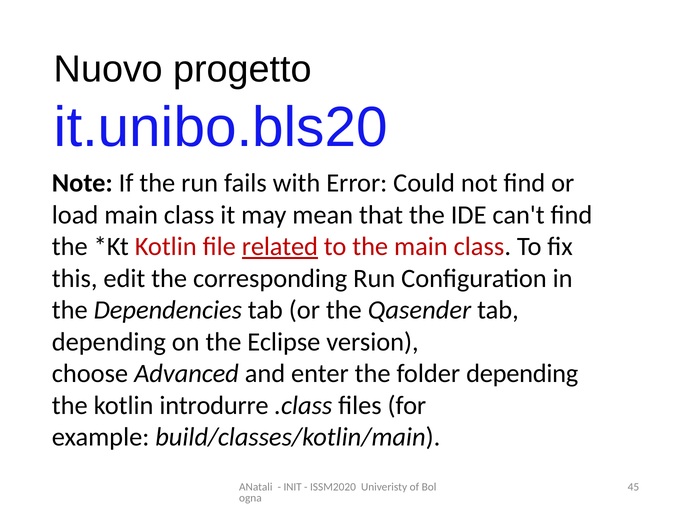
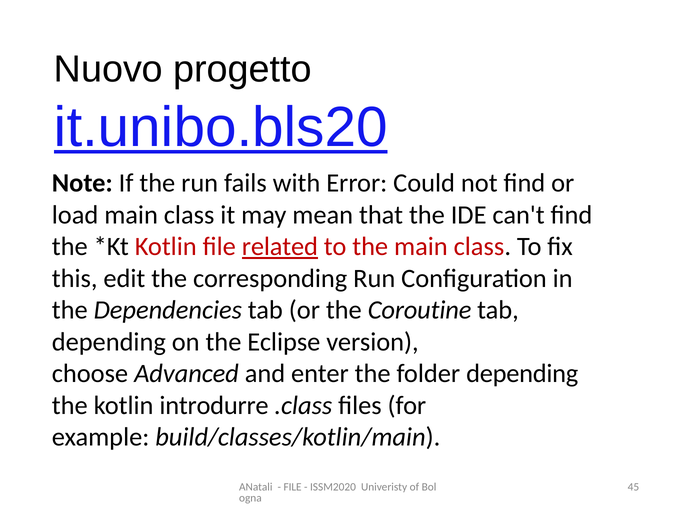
it.unibo.bls20 underline: none -> present (221, 127)
Qasender: Qasender -> Coroutine (420, 310)
INIT: INIT -> FILE (293, 487)
